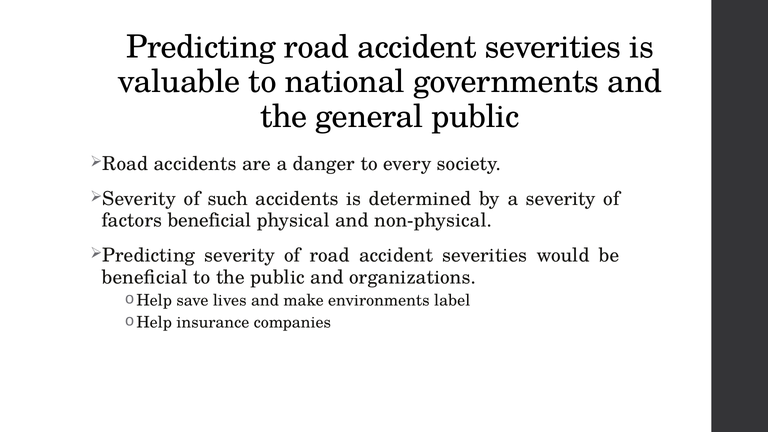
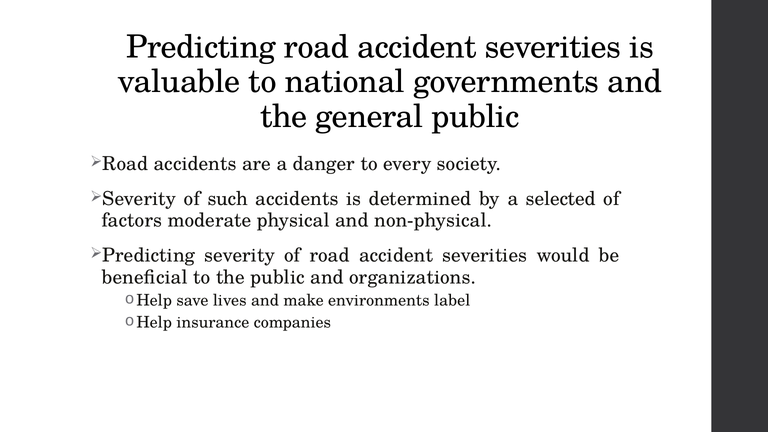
a severity: severity -> selected (561, 199)
factors beneficial: beneficial -> moderate (209, 221)
